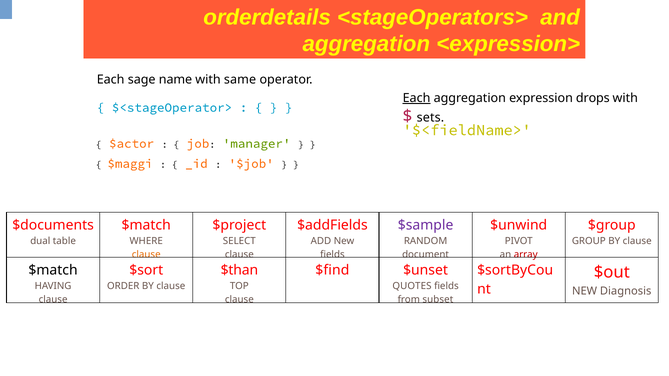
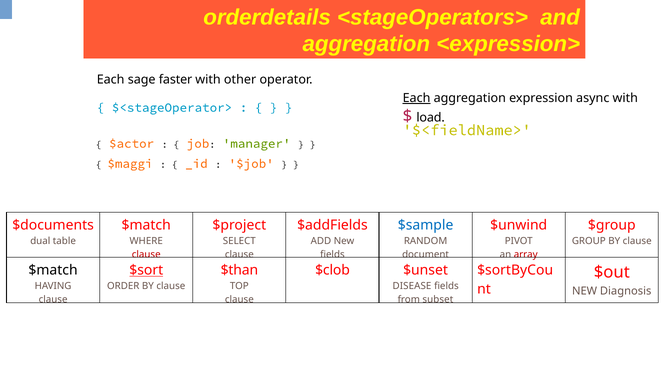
name: name -> faster (176, 80)
same: same -> other (240, 80)
drops: drops -> async (593, 98)
sets: sets -> load (431, 118)
$sample colour: purple -> blue (426, 225)
clause colour: orange -> red (146, 255)
$sort underline: none -> present (146, 271)
$find: $find -> $clob (333, 271)
QUOTES: QUOTES -> DISEASE (412, 286)
